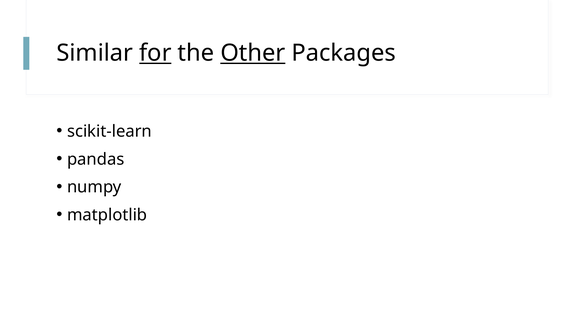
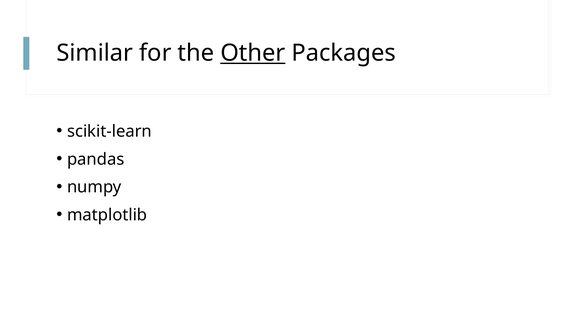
for underline: present -> none (155, 53)
